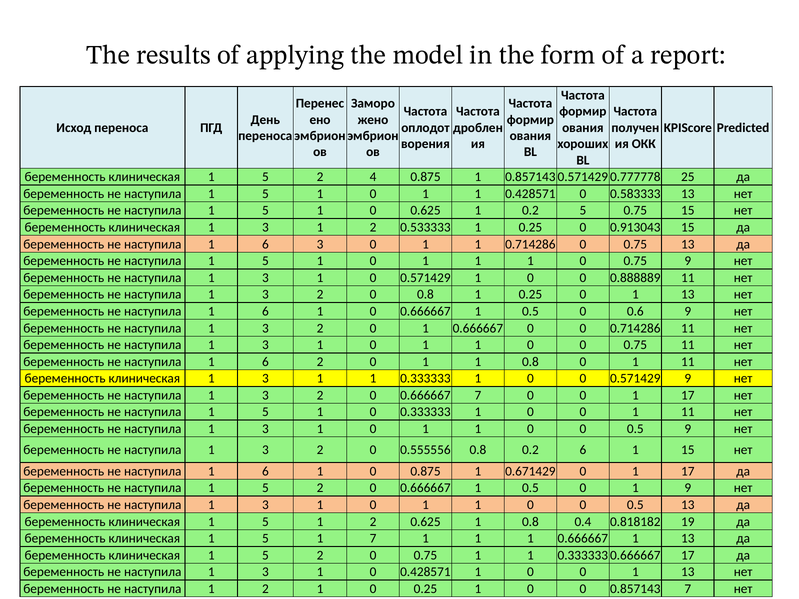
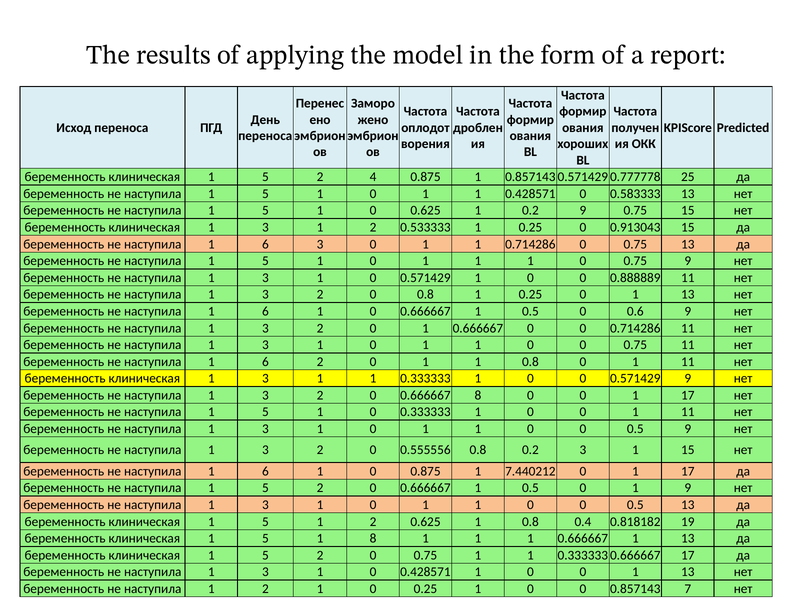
0.2 5: 5 -> 9 (583, 211)
0.666667 7: 7 -> 8 (478, 395)
0.2 6: 6 -> 3 (583, 450)
0.671429: 0.671429 -> 7.440212 (530, 471)
1 7: 7 -> 8 (373, 539)
